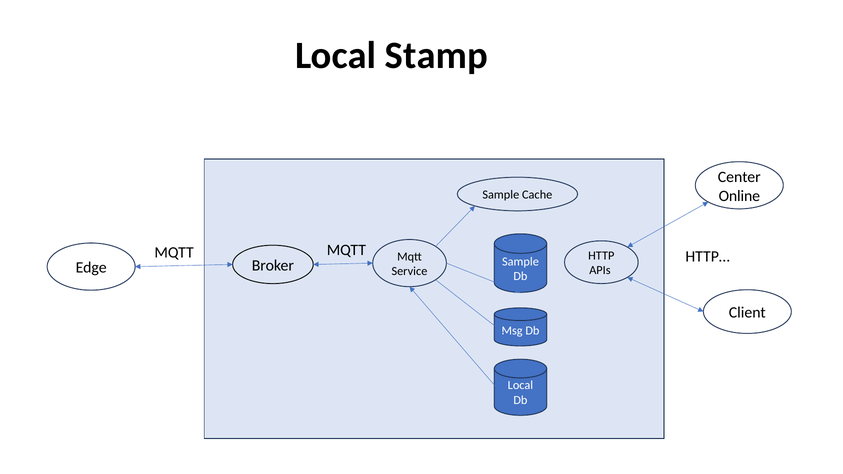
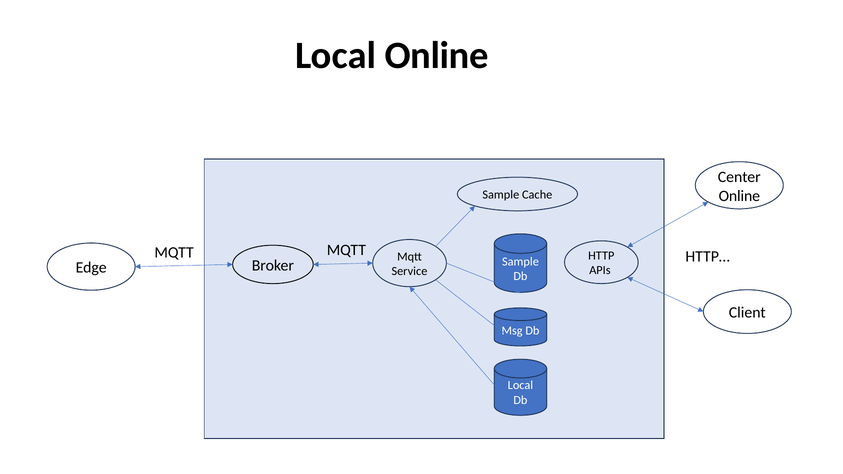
Local Stamp: Stamp -> Online (437, 56)
